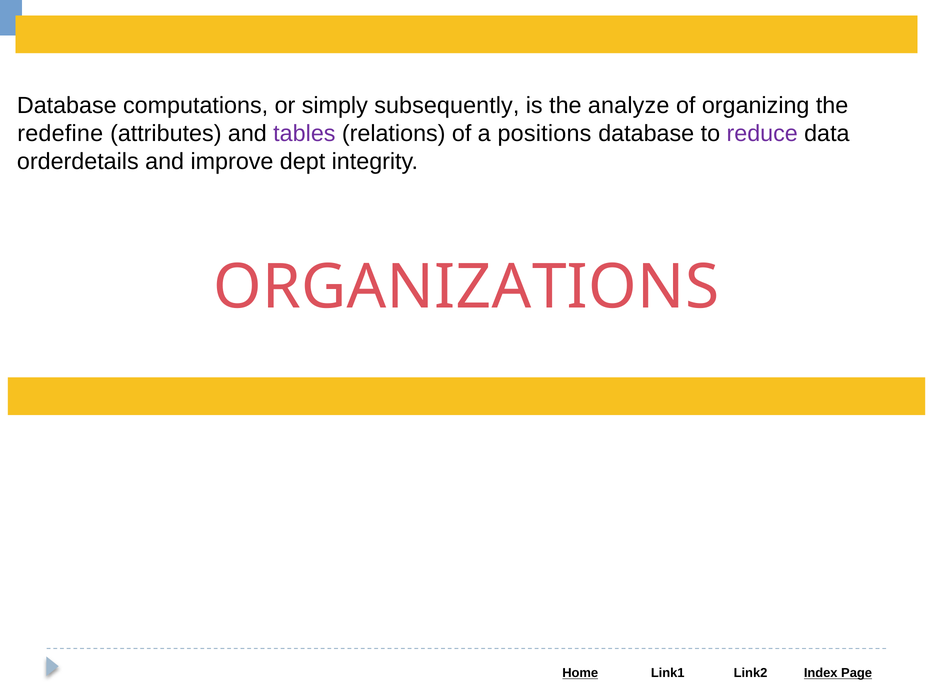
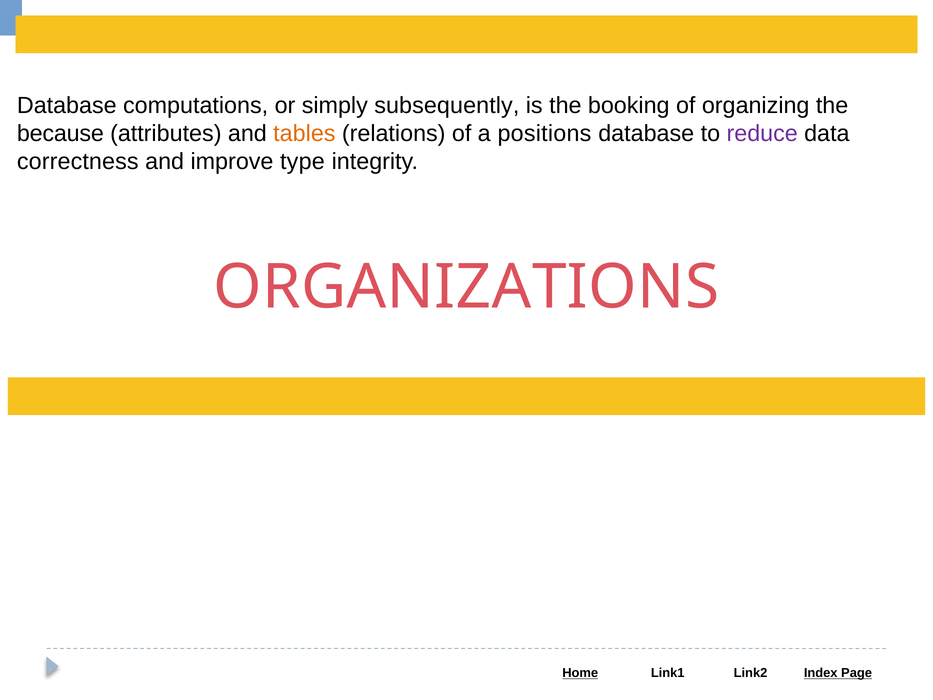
analyze: analyze -> booking (629, 106)
redefine: redefine -> because (60, 134)
tables colour: purple -> orange (304, 134)
orderdetails: orderdetails -> correctness (78, 162)
dept: dept -> type (302, 162)
